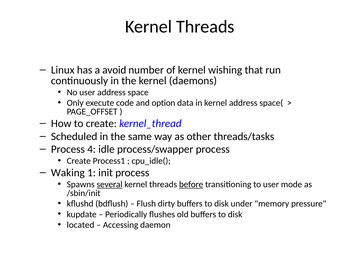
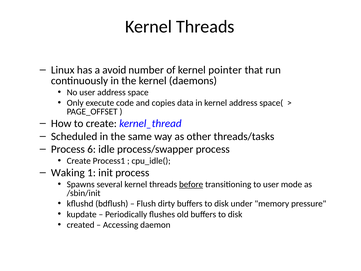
wishing: wishing -> pointer (225, 70)
option: option -> copies (163, 103)
4: 4 -> 6 (92, 149)
several underline: present -> none (110, 184)
located: located -> created (81, 225)
